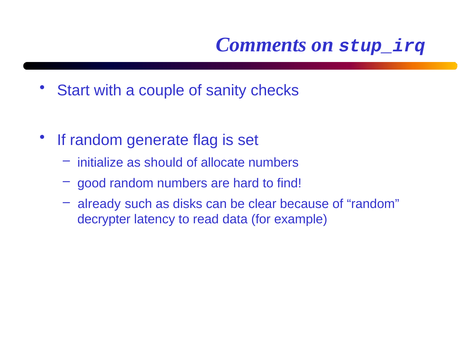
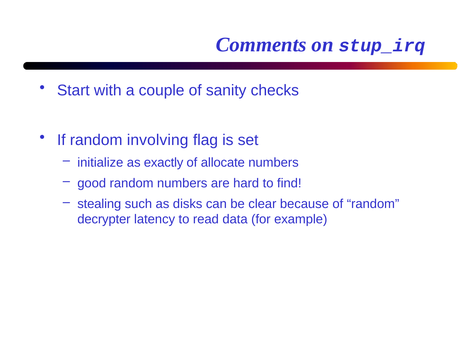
generate: generate -> involving (158, 140)
should: should -> exactly (164, 162)
already: already -> stealing (99, 204)
